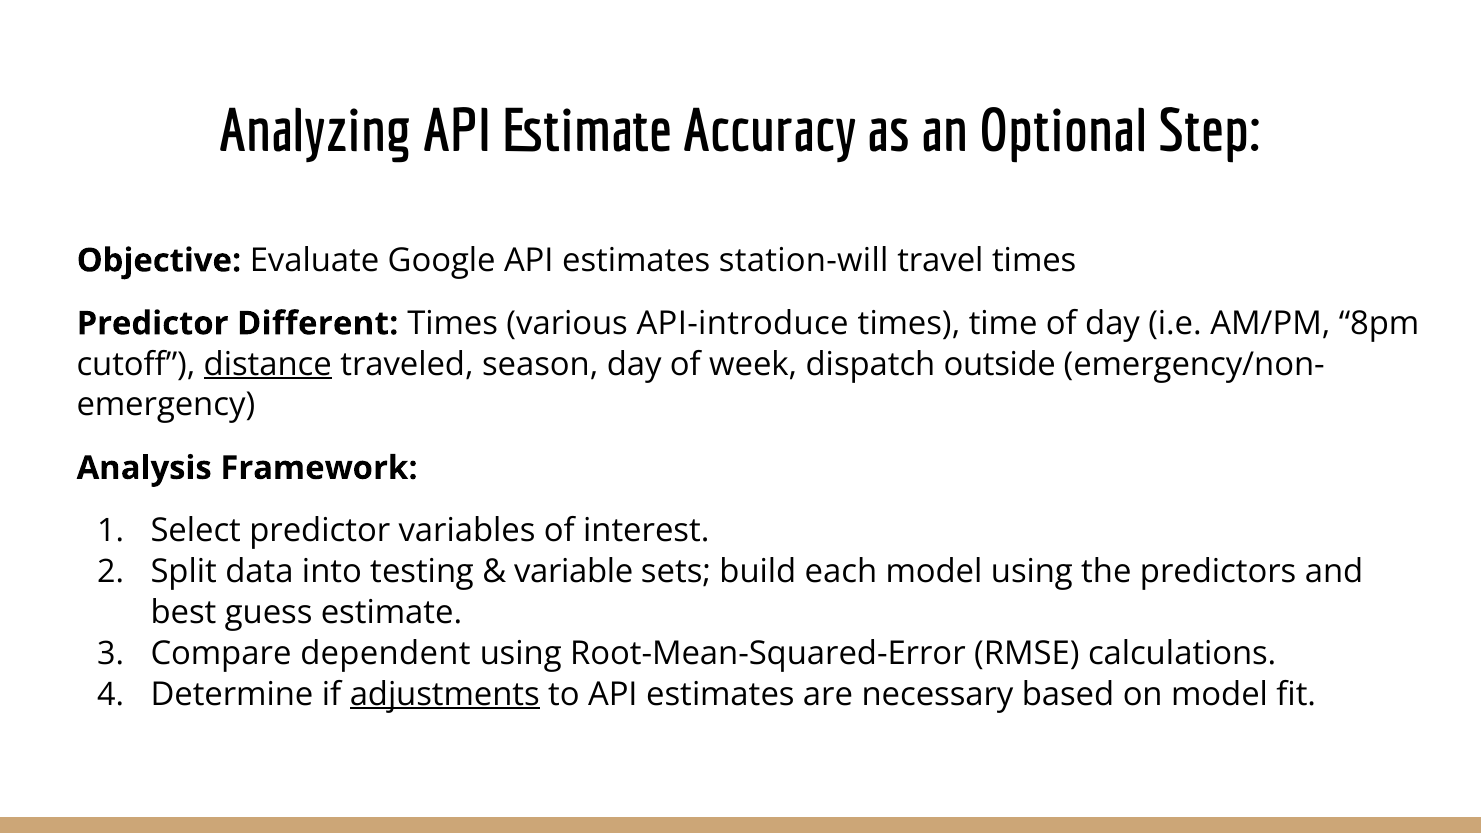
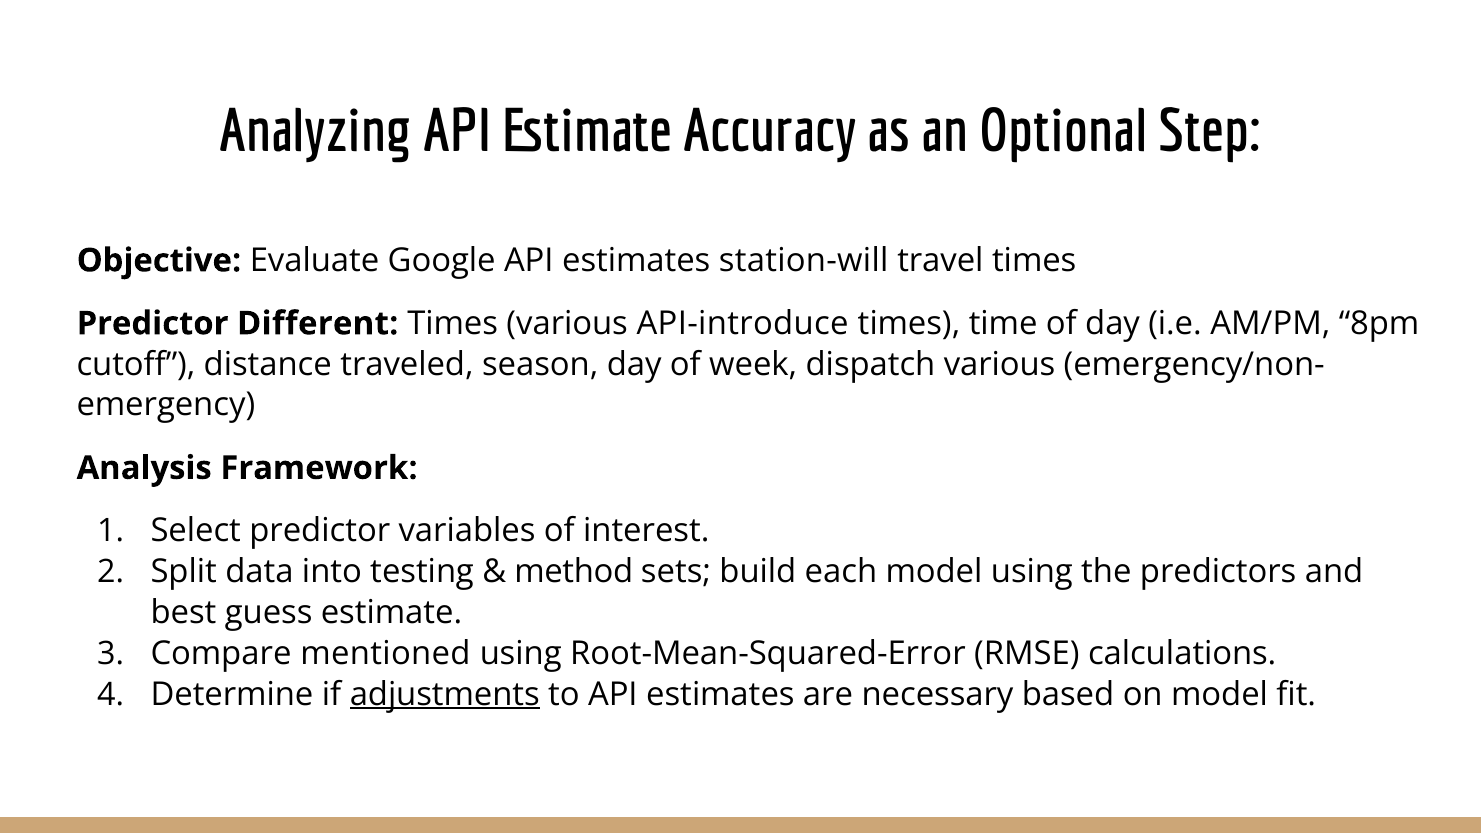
distance underline: present -> none (268, 364)
dispatch outside: outside -> various (1000, 364)
variable: variable -> method (574, 572)
dependent: dependent -> mentioned (385, 654)
